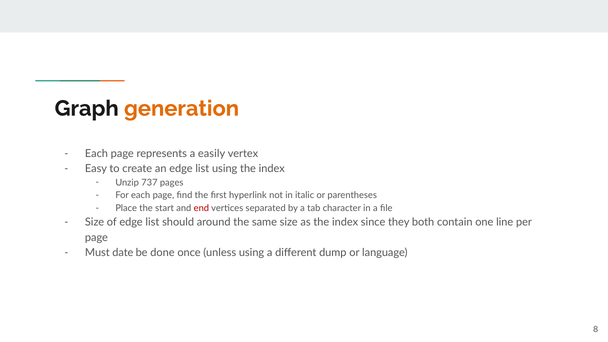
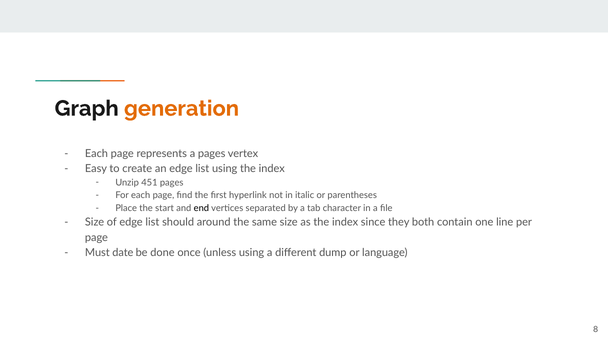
a easily: easily -> pages (212, 154)
737: 737 -> 451 (149, 182)
end colour: red -> black (201, 208)
